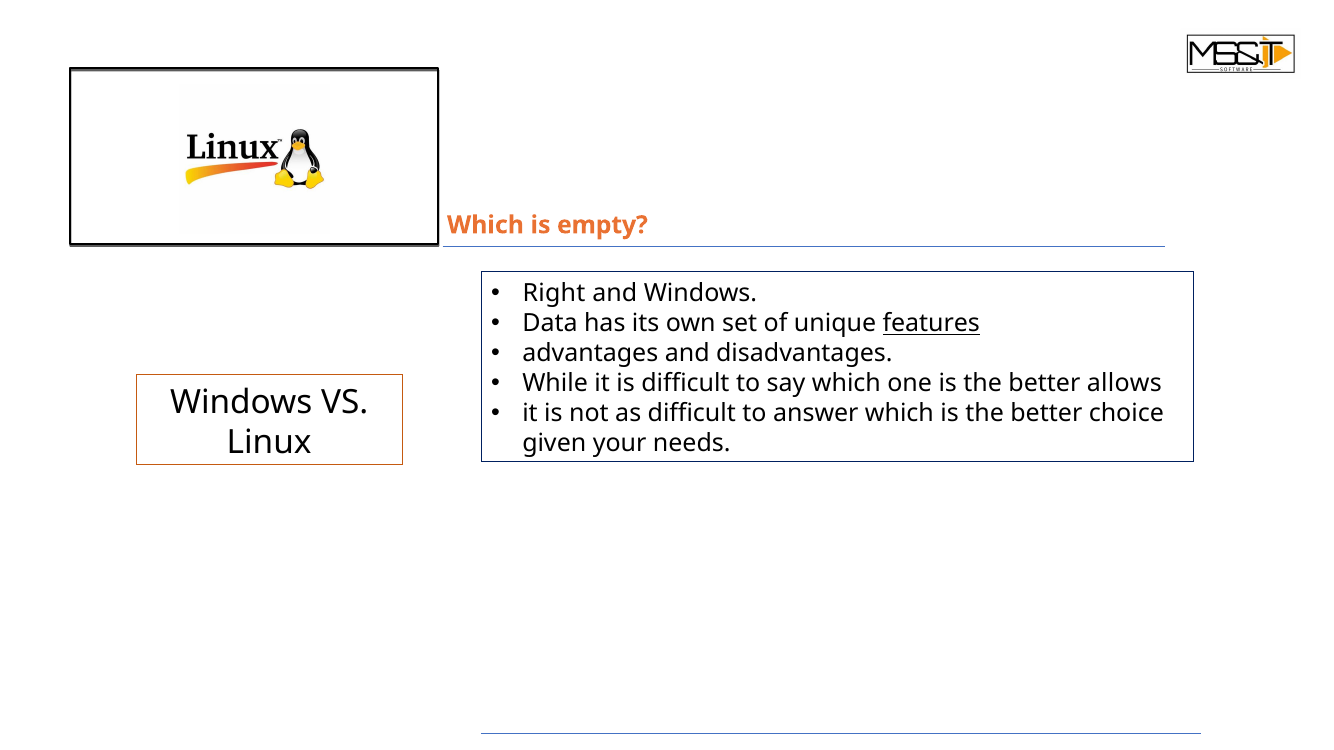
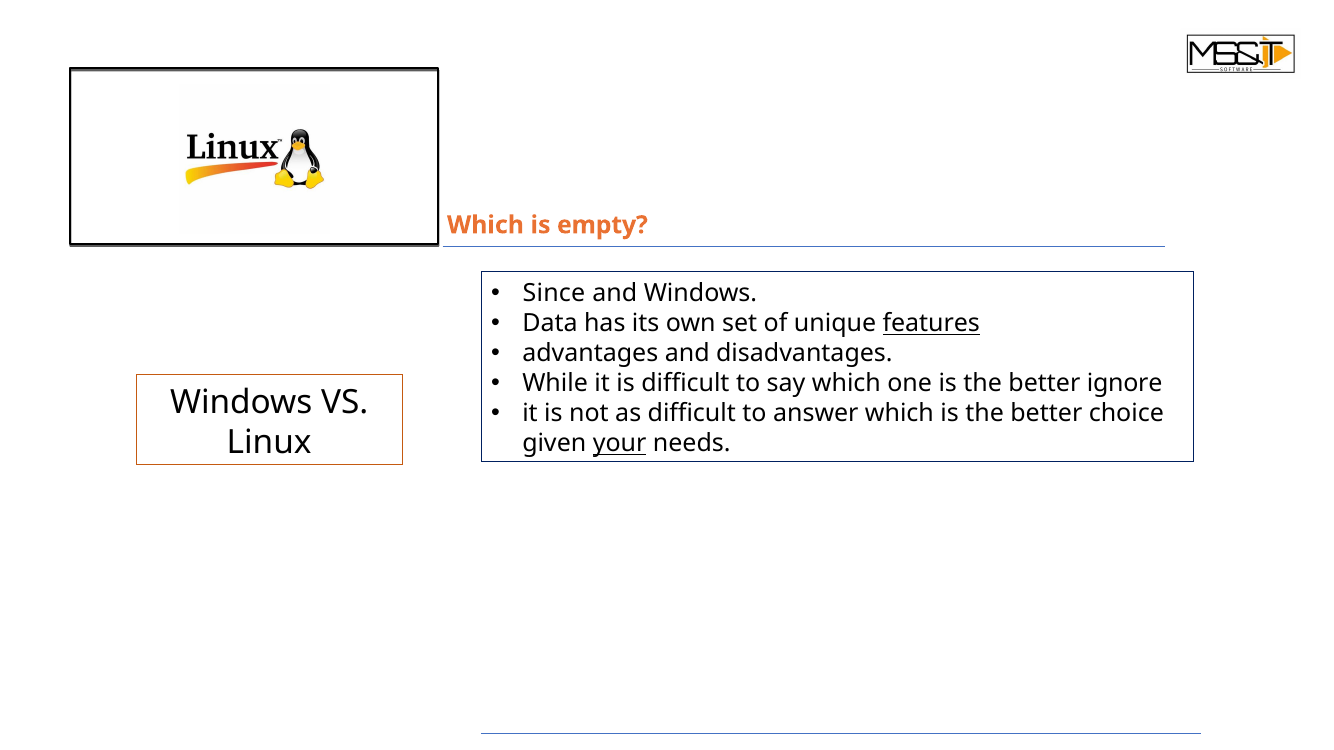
Right: Right -> Since (554, 294)
allows: allows -> ignore (1125, 384)
your underline: none -> present (620, 444)
